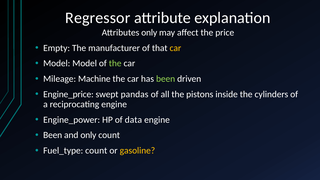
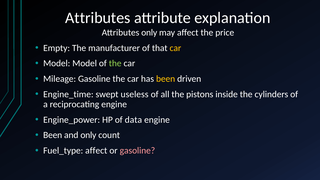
Regressor: Regressor -> Attributes (98, 18)
Mileage Machine: Machine -> Gasoline (94, 79)
been colour: light green -> yellow (166, 79)
Engine_price: Engine_price -> Engine_time (68, 94)
pandas: pandas -> useless (135, 94)
Fuel_type count: count -> affect (96, 151)
gasoline colour: yellow -> pink (137, 151)
